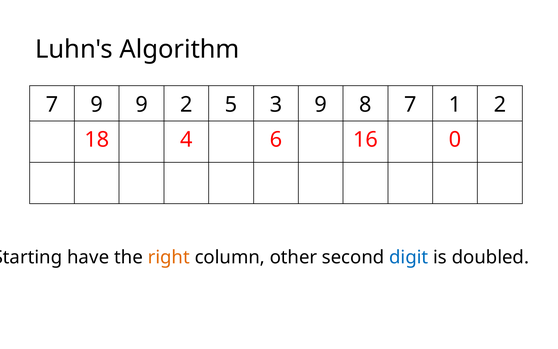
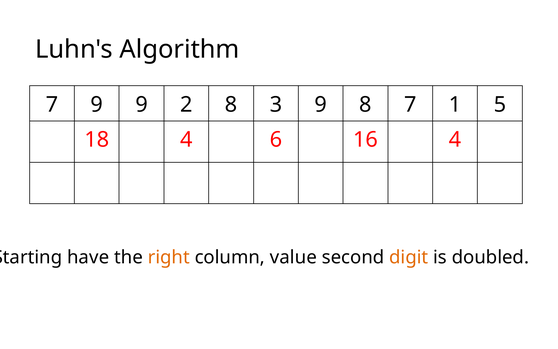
2 5: 5 -> 8 (231, 105)
1 2: 2 -> 5 (500, 105)
16 0: 0 -> 4 (455, 140)
other: other -> value (293, 257)
digit colour: blue -> orange (409, 257)
